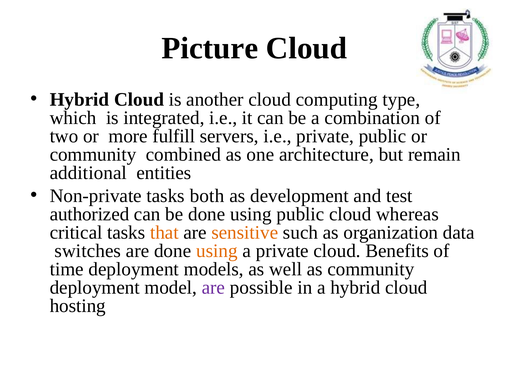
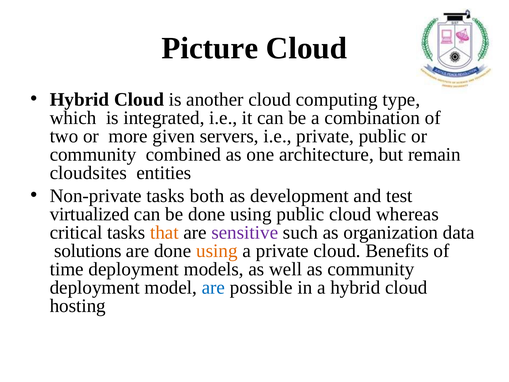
fulfill: fulfill -> given (174, 136)
additional: additional -> cloudsites (88, 173)
authorized: authorized -> virtualized (90, 214)
sensitive colour: orange -> purple (245, 232)
switches: switches -> solutions (88, 251)
are colour: purple -> blue (213, 287)
